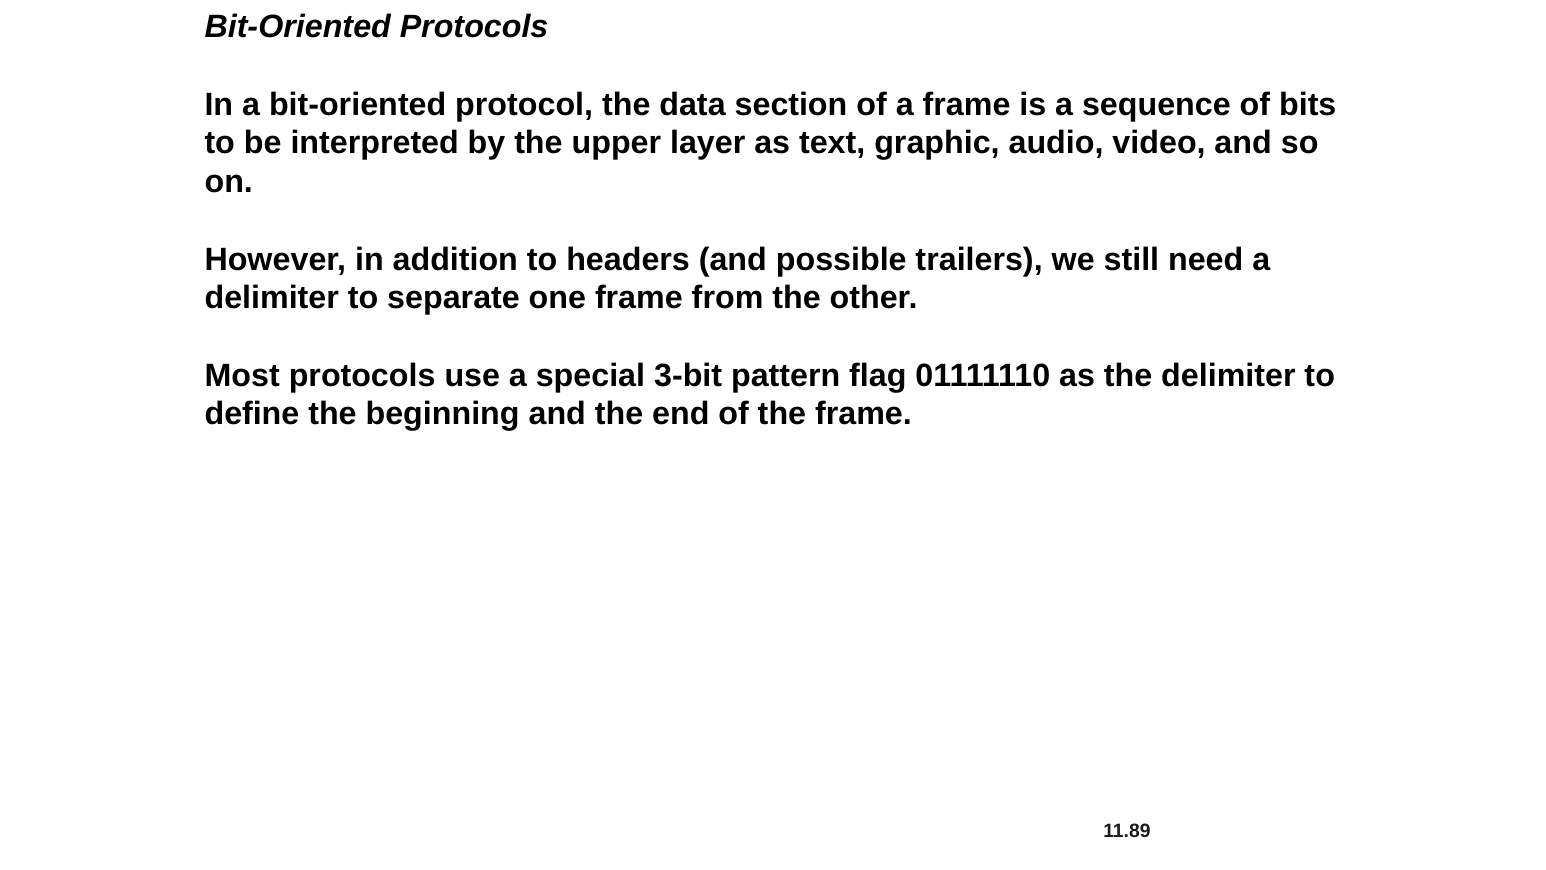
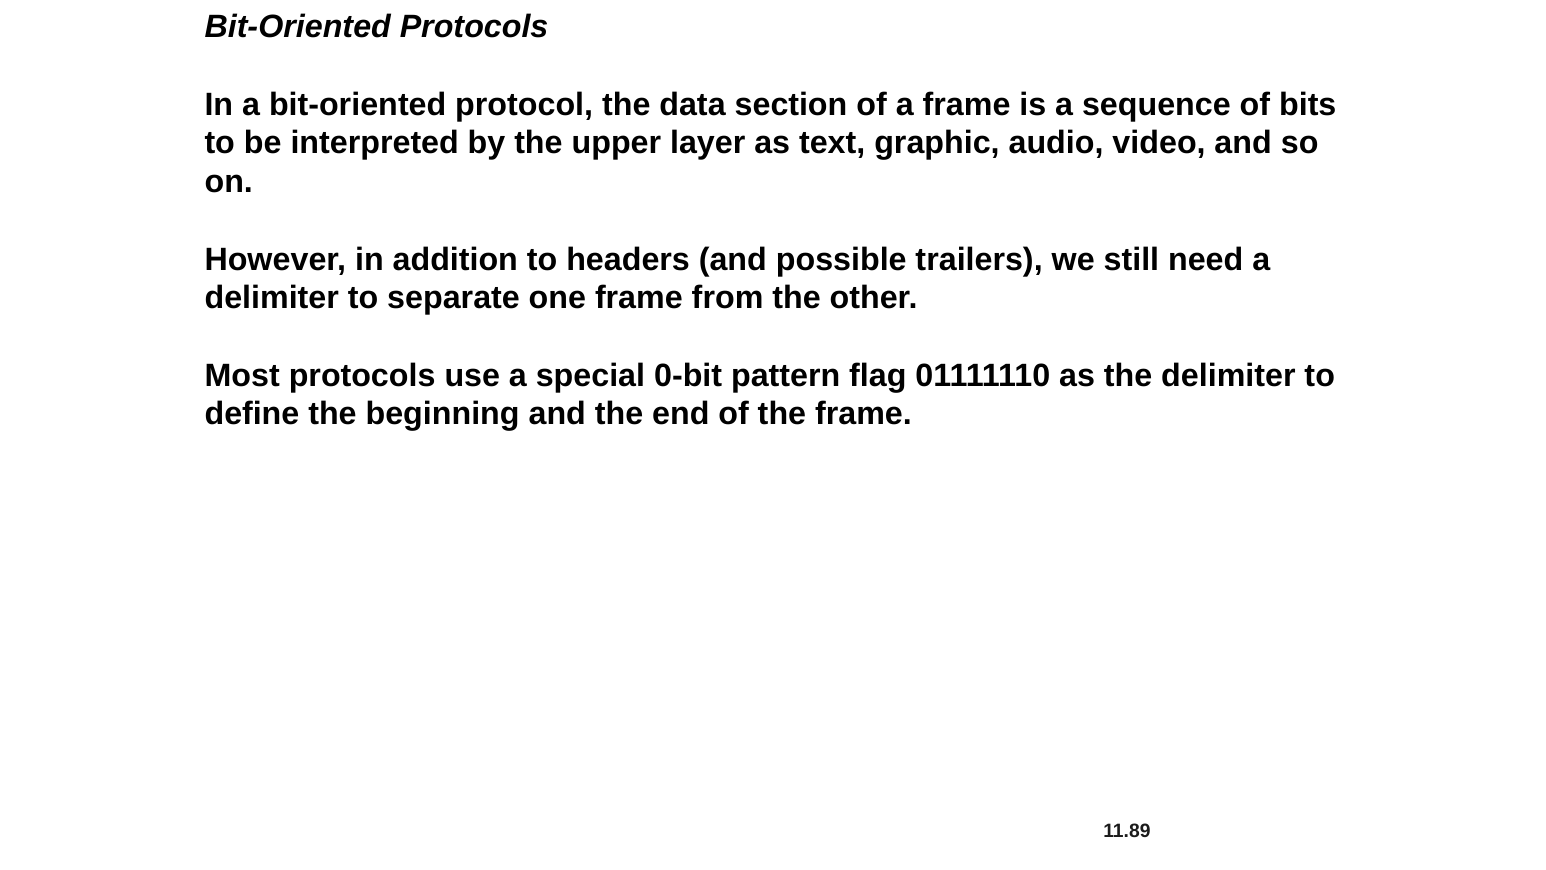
3-bit: 3-bit -> 0-bit (688, 375)
